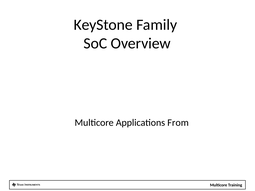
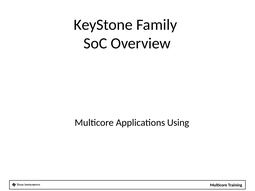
From: From -> Using (178, 123)
